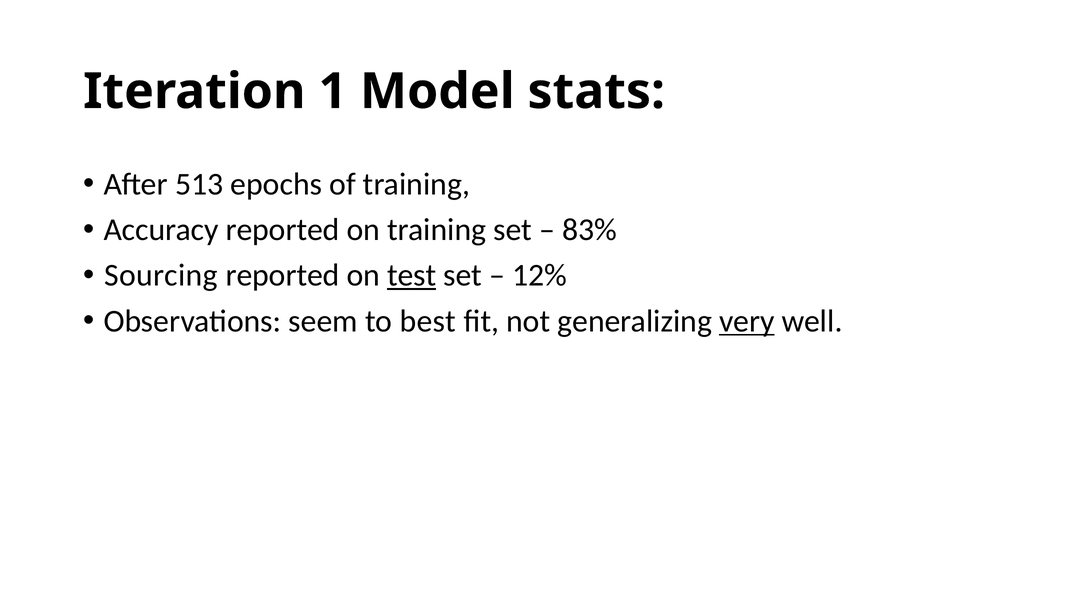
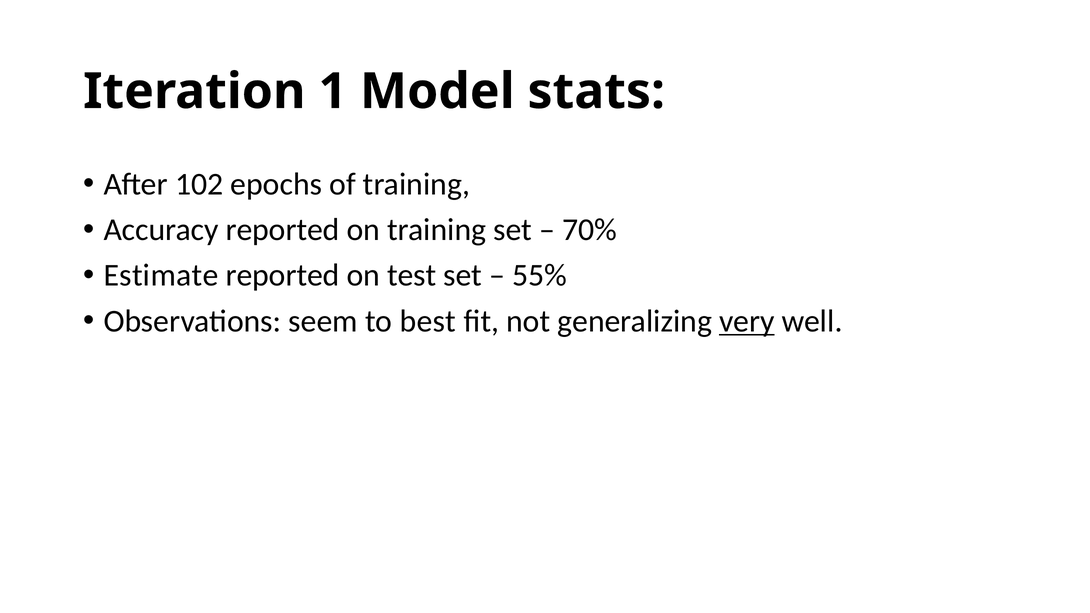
513: 513 -> 102 (199, 184)
83%: 83% -> 70% (590, 230)
Sourcing: Sourcing -> Estimate (161, 276)
test underline: present -> none (412, 276)
12%: 12% -> 55% (539, 276)
